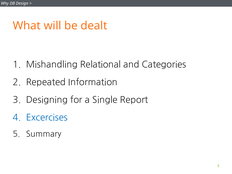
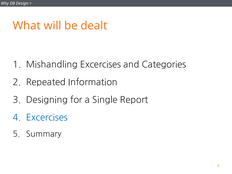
Mishandling Relational: Relational -> Excercises (100, 65)
